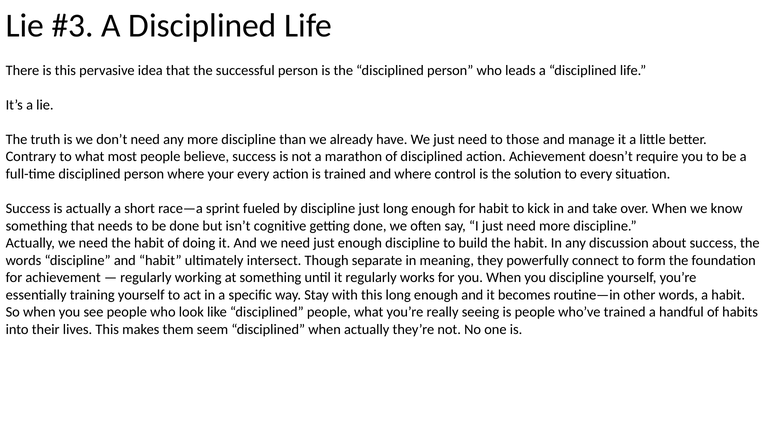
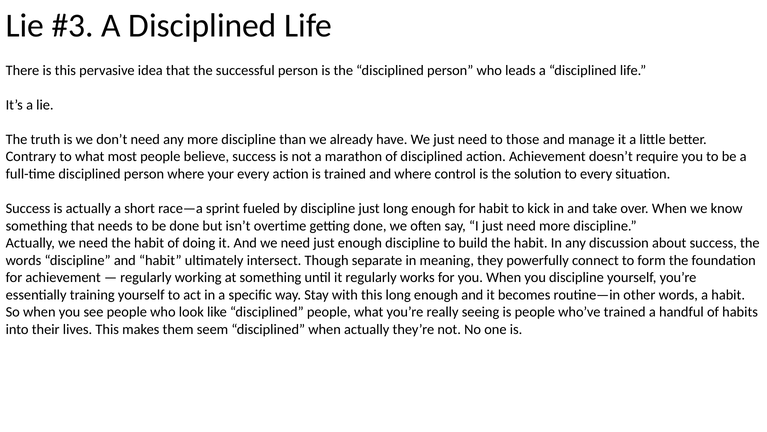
cognitive: cognitive -> overtime (280, 226)
